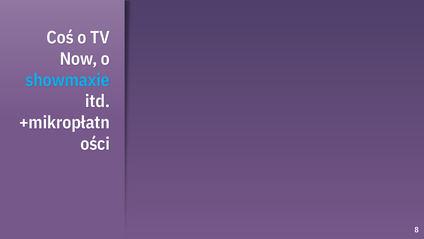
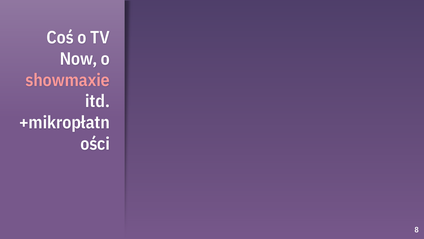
showmaxie colour: light blue -> pink (68, 80)
